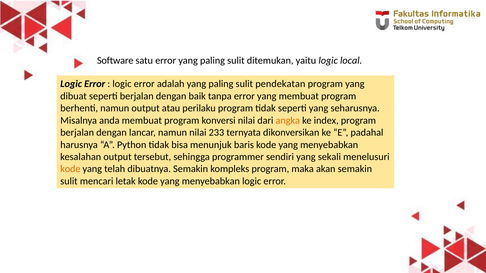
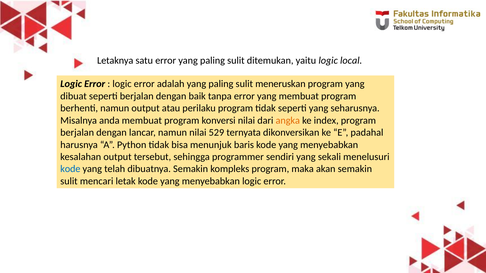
Software: Software -> Letaknya (115, 61)
pendekatan: pendekatan -> meneruskan (280, 84)
233: 233 -> 529 (216, 133)
kode colour: orange -> blue (70, 169)
